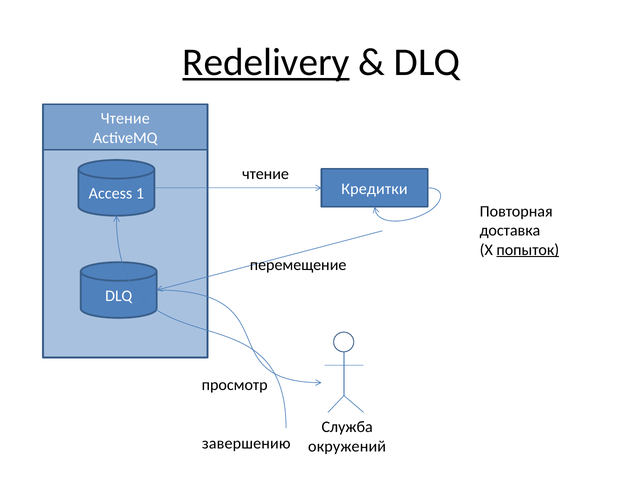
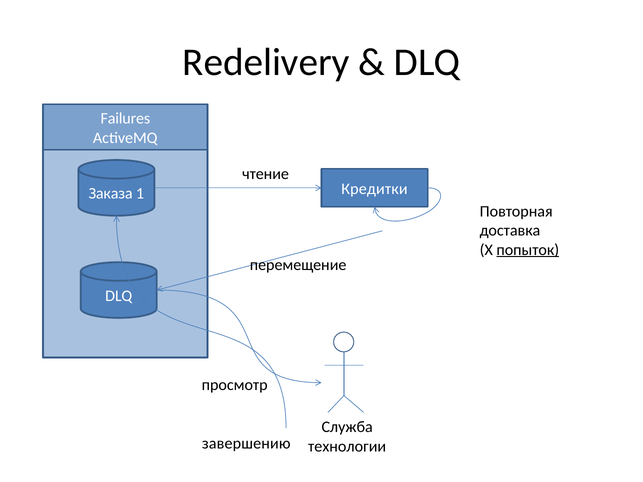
Redelivery underline: present -> none (266, 62)
Чтение: Чтение -> Failures (125, 119)
Access: Access -> Заказа (111, 194)
окружений: окружений -> технологии (347, 446)
